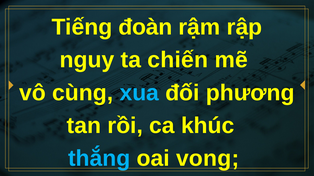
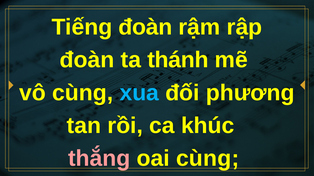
nguy: nguy -> đoàn (87, 60)
chiến: chiến -> thánh (178, 60)
thắng colour: light blue -> pink (99, 159)
oai vong: vong -> cùng (208, 159)
